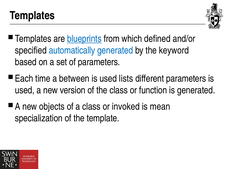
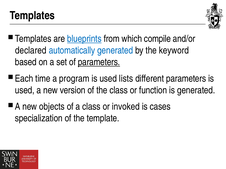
defined: defined -> compile (157, 39)
specified: specified -> declared (31, 51)
parameters underline: none -> present (99, 62)
between: between -> program (74, 79)
mean: mean -> cases (160, 107)
